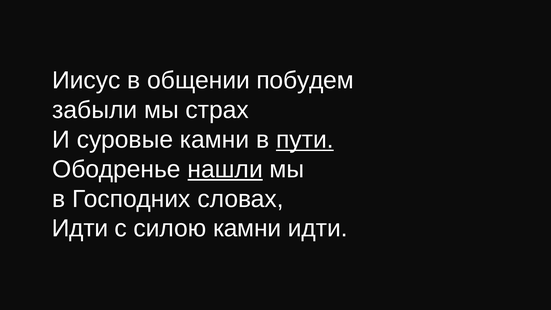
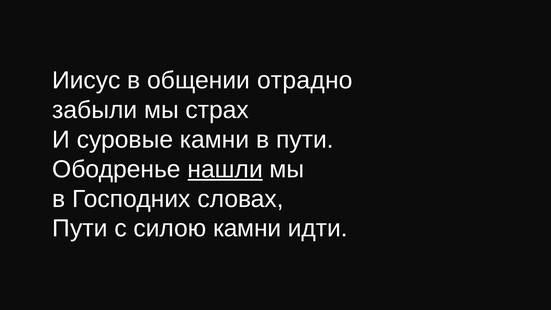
побудем: побудем -> отрадно (305, 80)
пути underline: present -> none (305, 140)
Идти: Идти -> Пути (80, 228)
